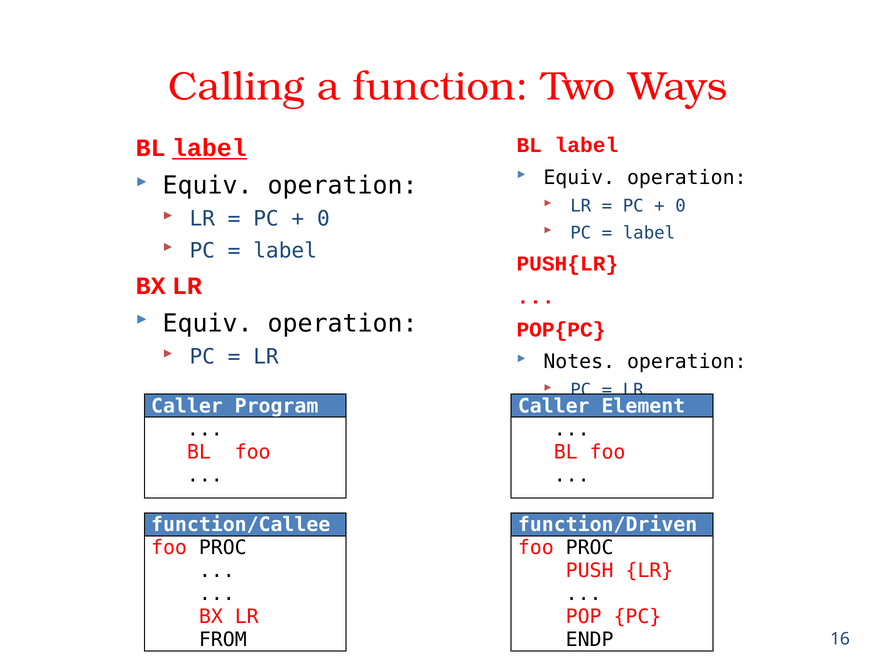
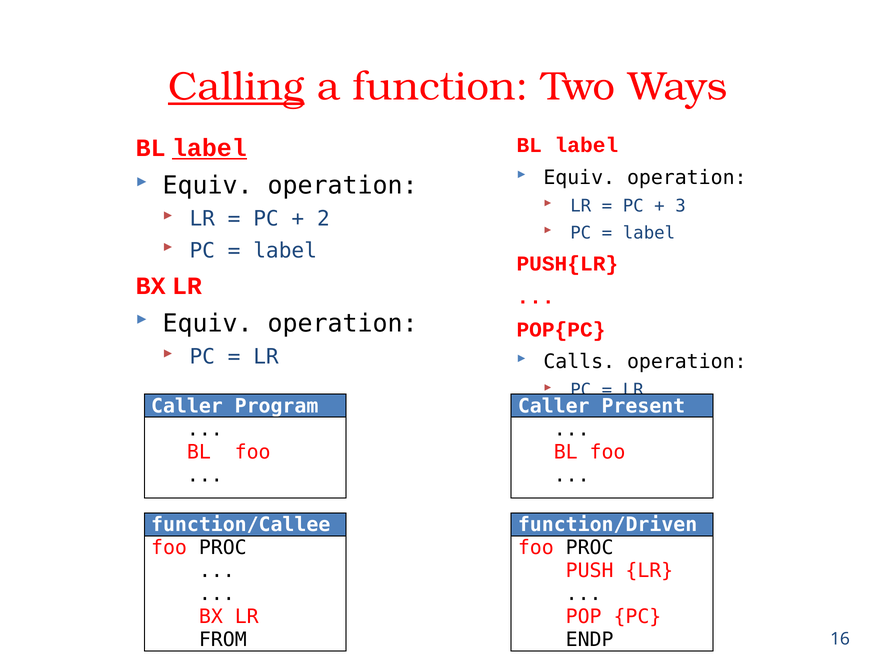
Calling underline: none -> present (236, 86)
0: 0 -> 3 (681, 206)
0: 0 -> 2 (323, 219)
Notes: Notes -> Calls (579, 362)
Element: Element -> Present (643, 406)
